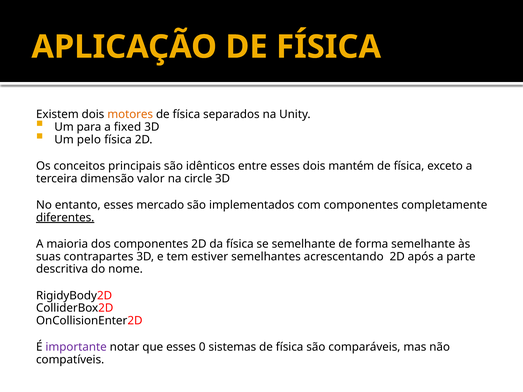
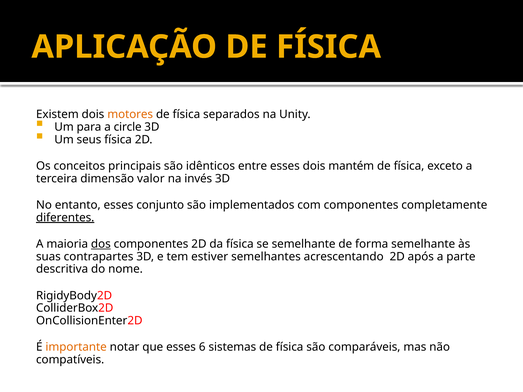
fixed: fixed -> circle (128, 127)
pelo: pelo -> seus (89, 140)
circle: circle -> invés (198, 179)
mercado: mercado -> conjunto (160, 205)
dos underline: none -> present (101, 244)
importante colour: purple -> orange (76, 347)
0: 0 -> 6 (202, 347)
